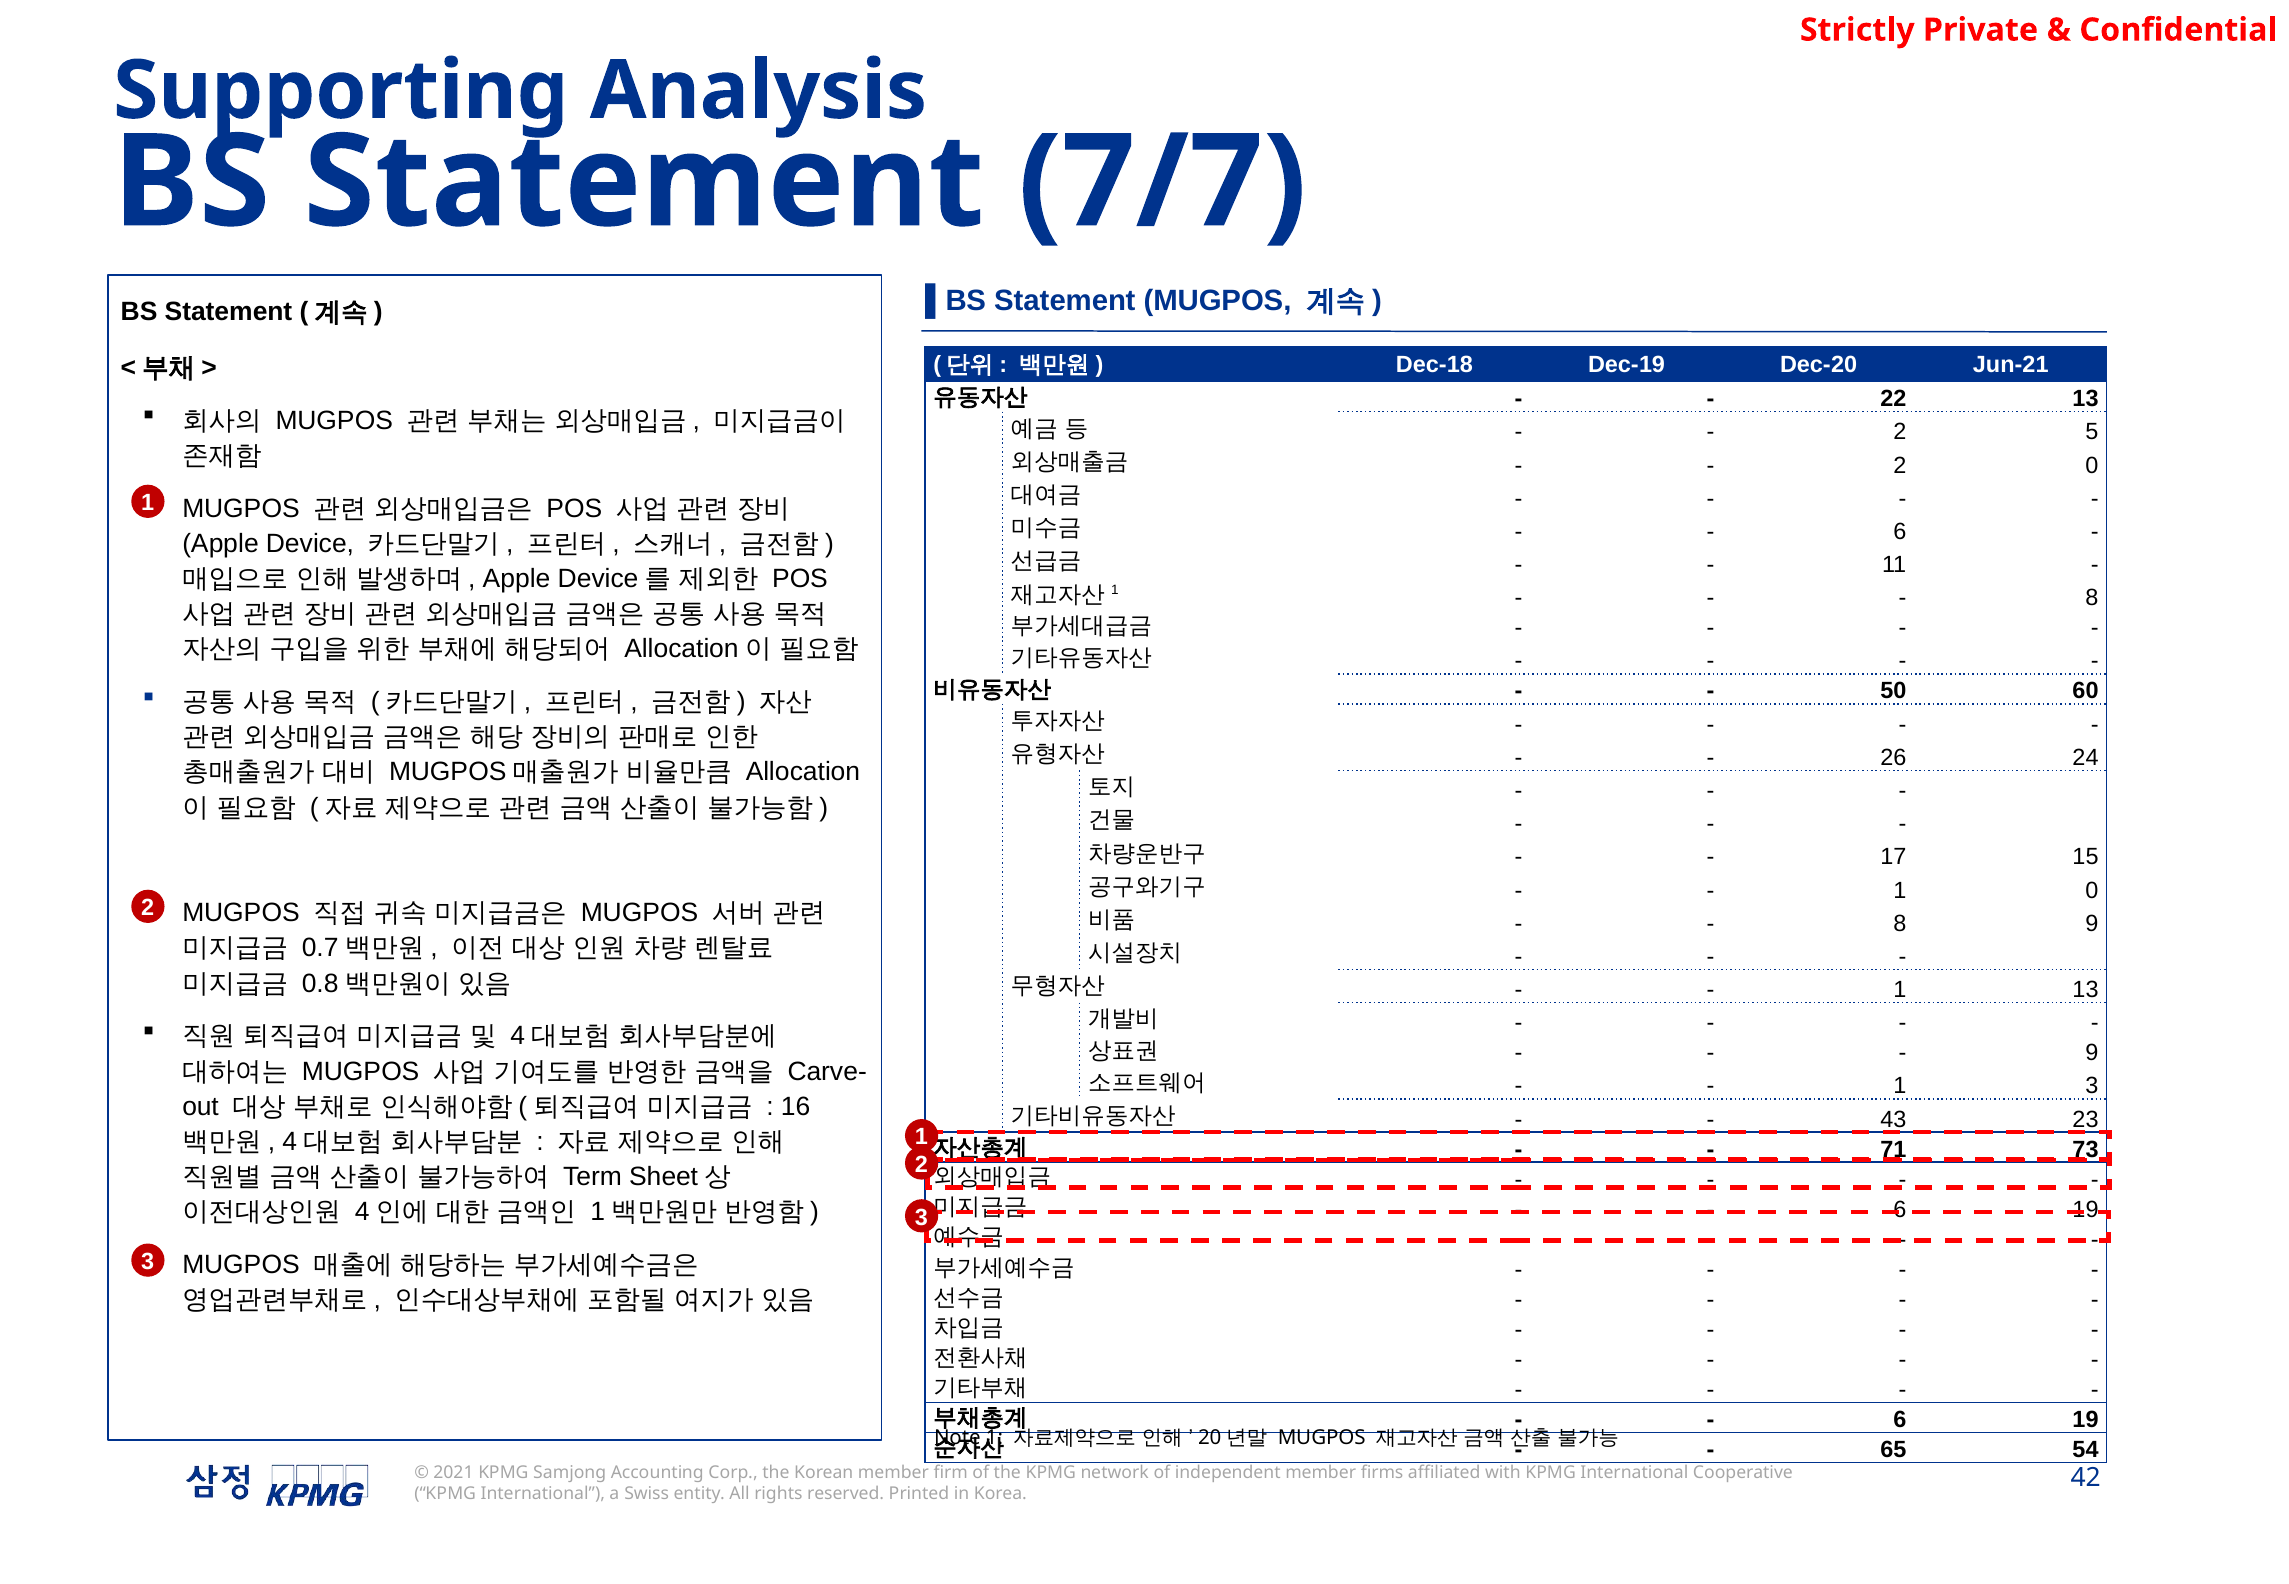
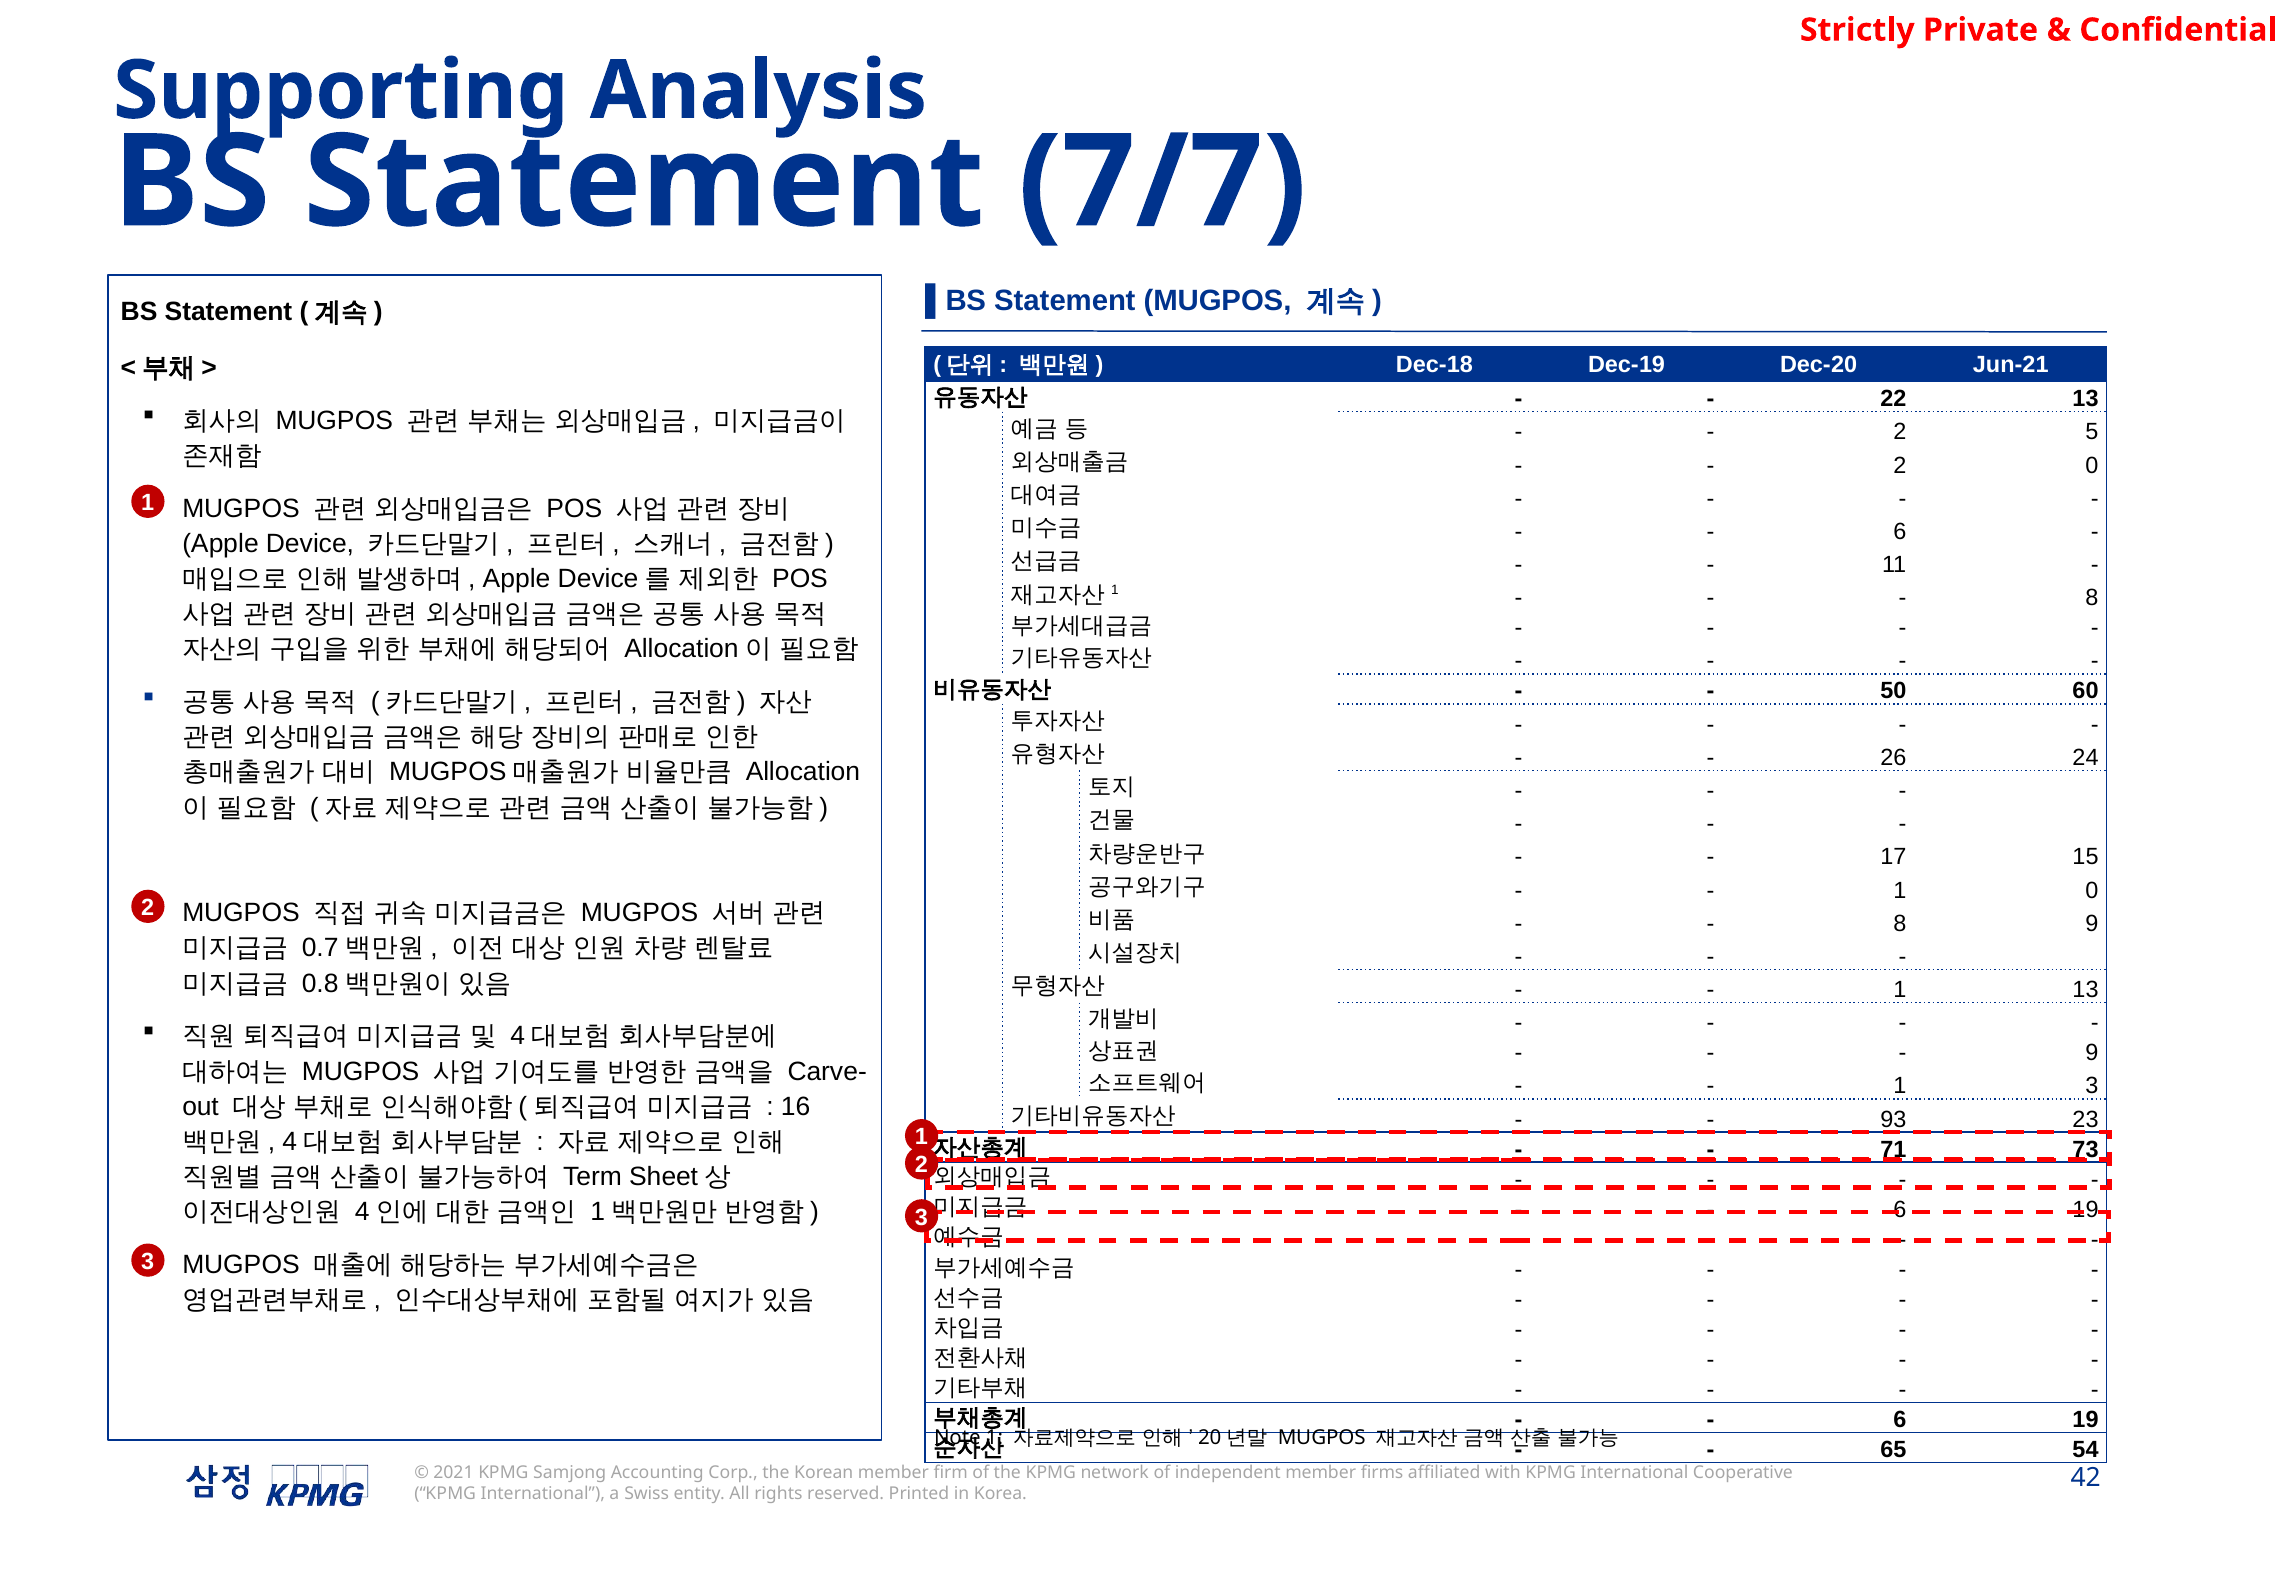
43: 43 -> 93 (1893, 1120)
